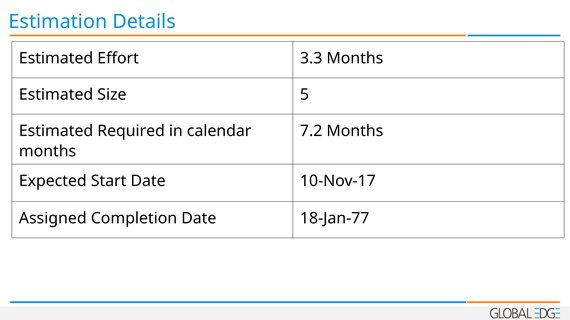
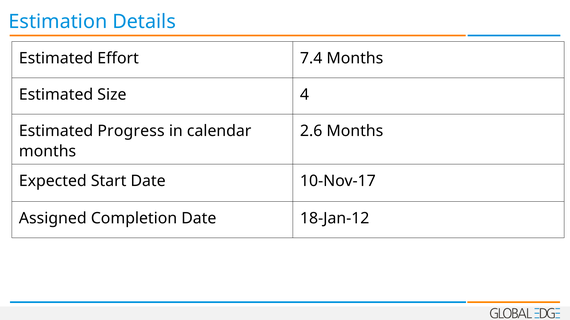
3.3: 3.3 -> 7.4 (311, 58)
5: 5 -> 4 (305, 95)
Required: Required -> Progress (131, 131)
7.2: 7.2 -> 2.6 (311, 131)
18-Jan-77: 18-Jan-77 -> 18-Jan-12 (335, 219)
